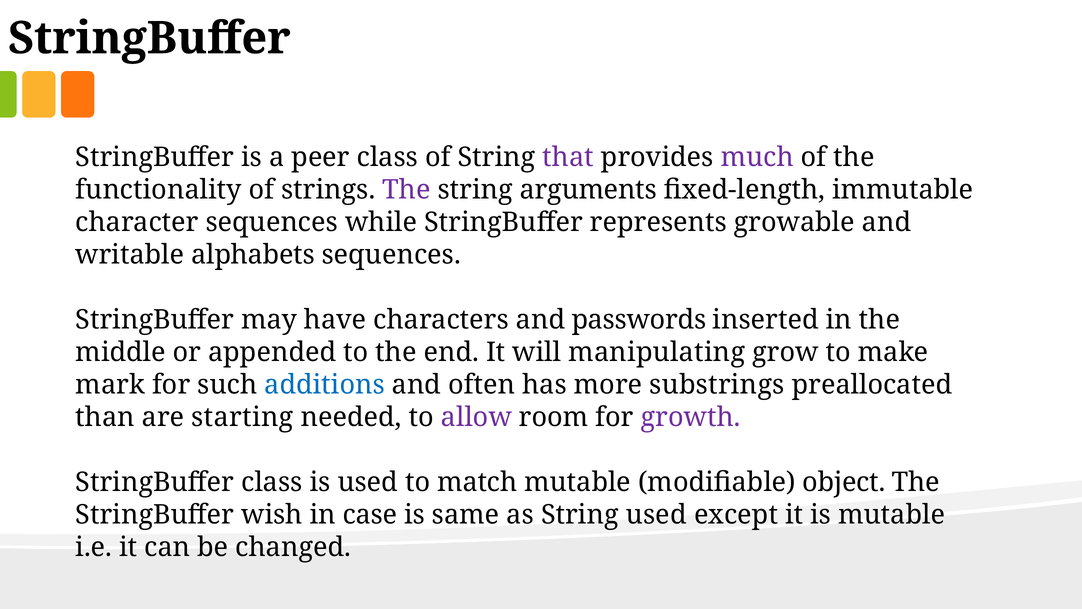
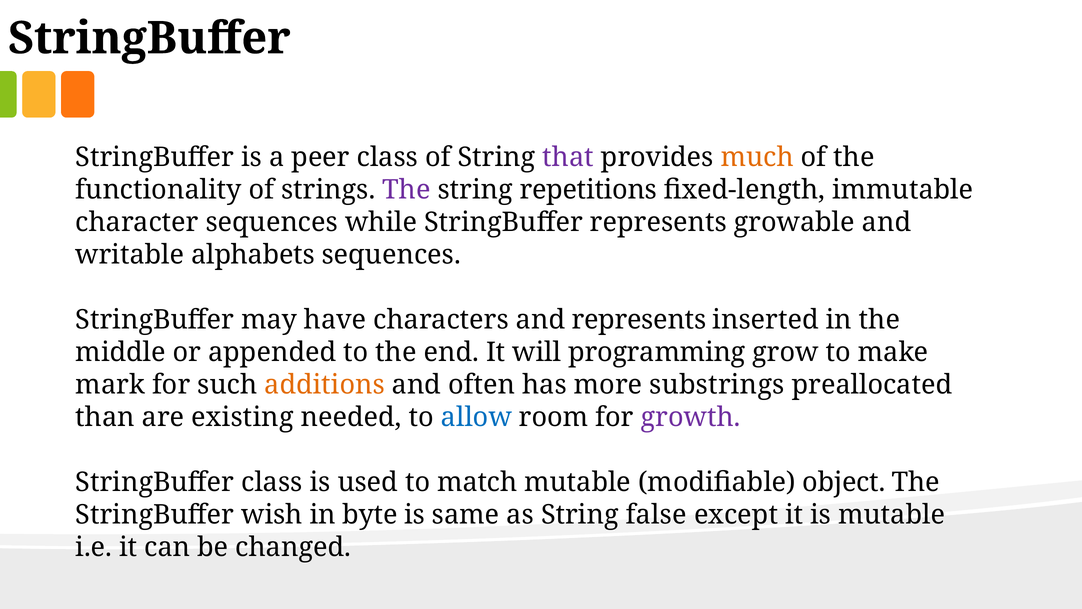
much colour: purple -> orange (757, 157)
arguments: arguments -> repetitions (588, 190)
and passwords: passwords -> represents (639, 320)
manipulating: manipulating -> programming (657, 352)
additions colour: blue -> orange (325, 385)
starting: starting -> existing (242, 417)
allow colour: purple -> blue (476, 417)
case: case -> byte (370, 515)
String used: used -> false (656, 515)
